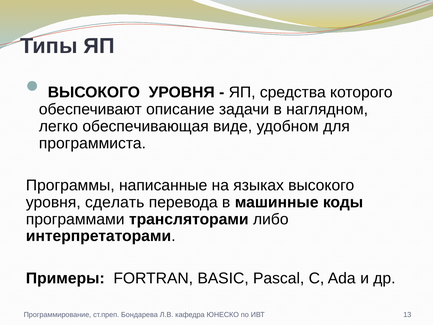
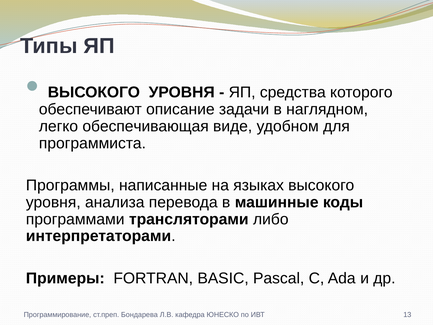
сделать: сделать -> анализа (115, 202)
